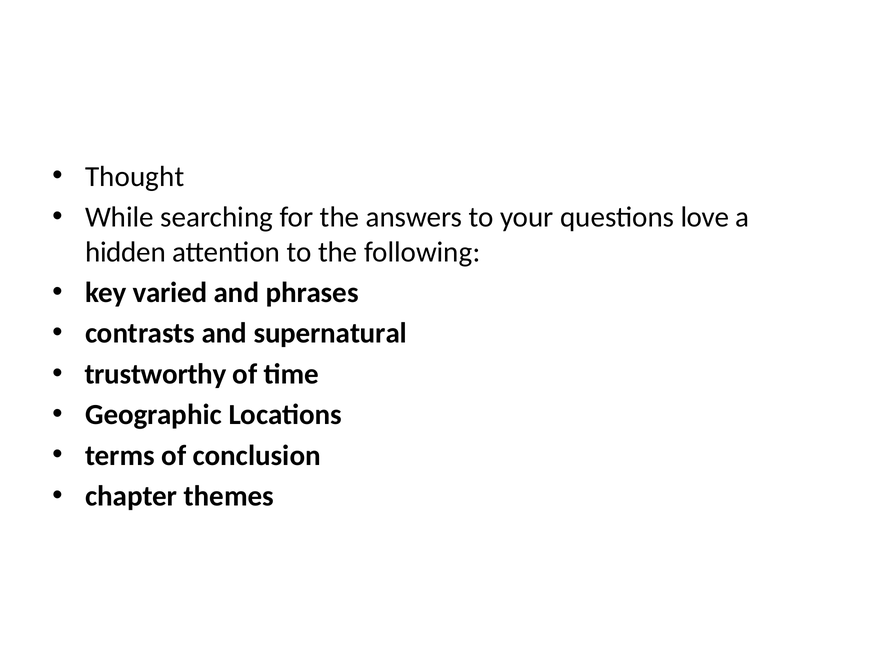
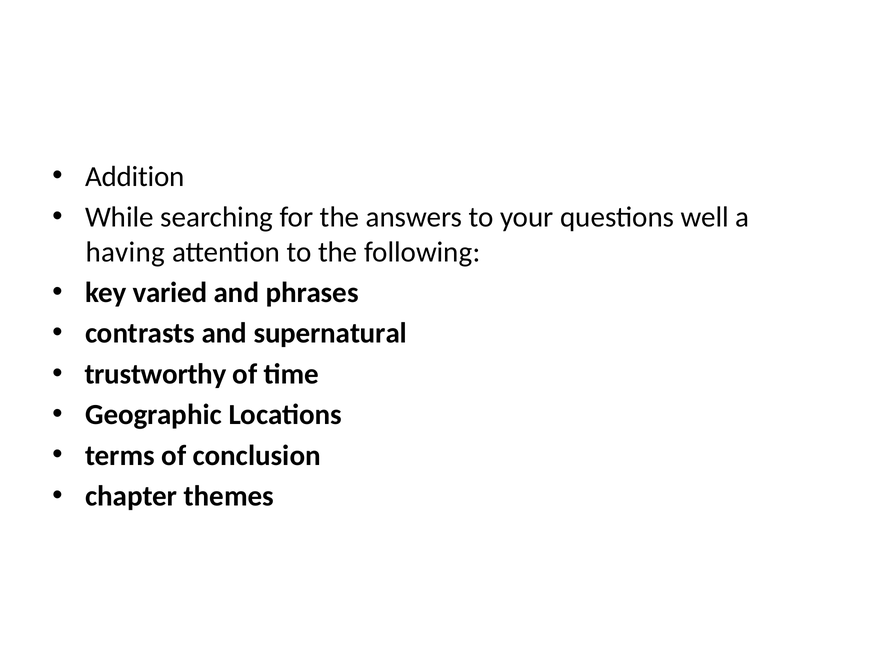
Thought: Thought -> Addition (135, 176)
love: love -> well (705, 217)
hidden: hidden -> having (125, 252)
